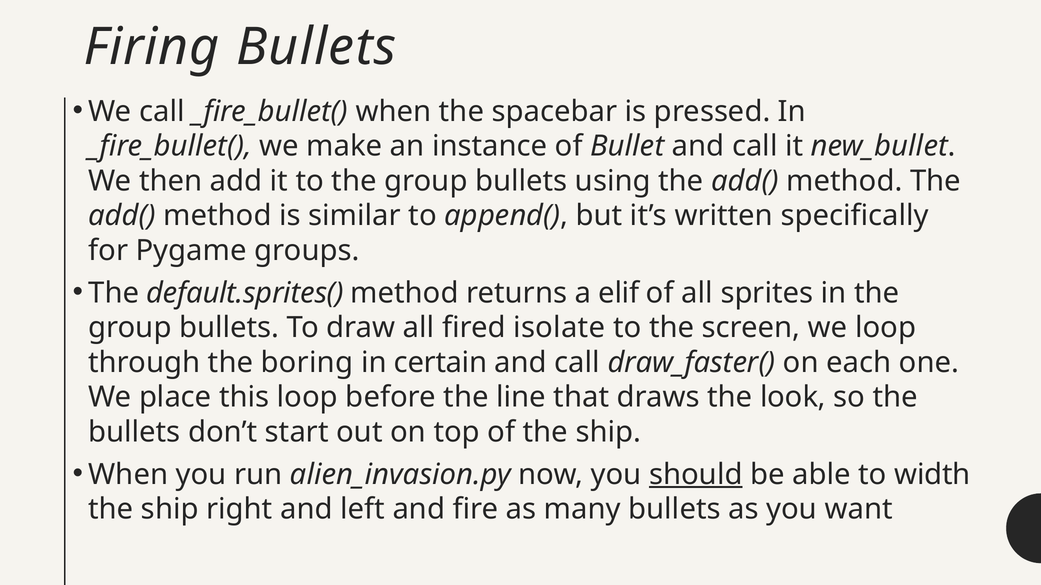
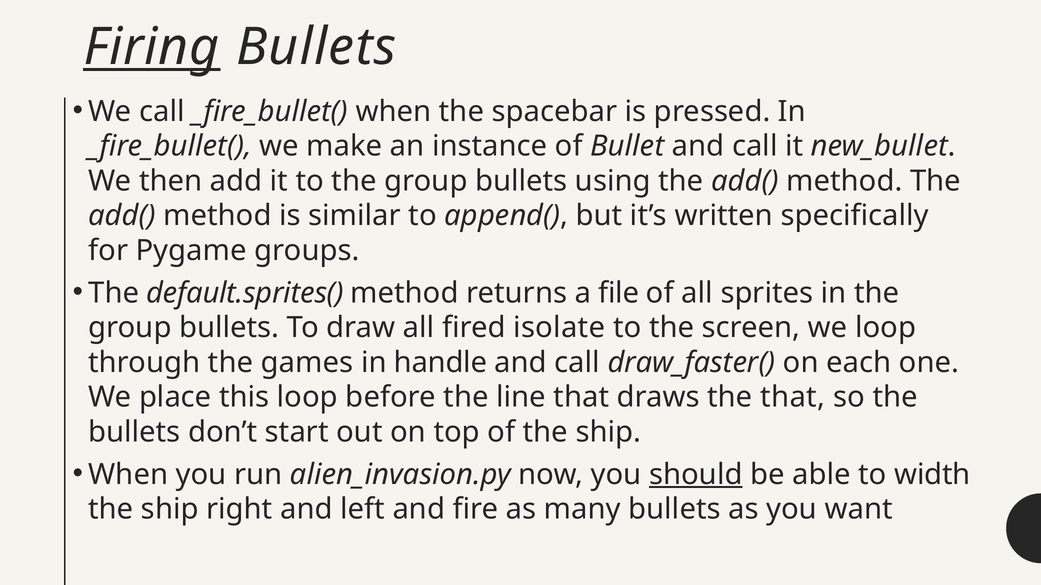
Firing underline: none -> present (152, 47)
elif: elif -> file (619, 293)
boring: boring -> games (307, 363)
certain: certain -> handle (441, 363)
the look: look -> that (793, 398)
